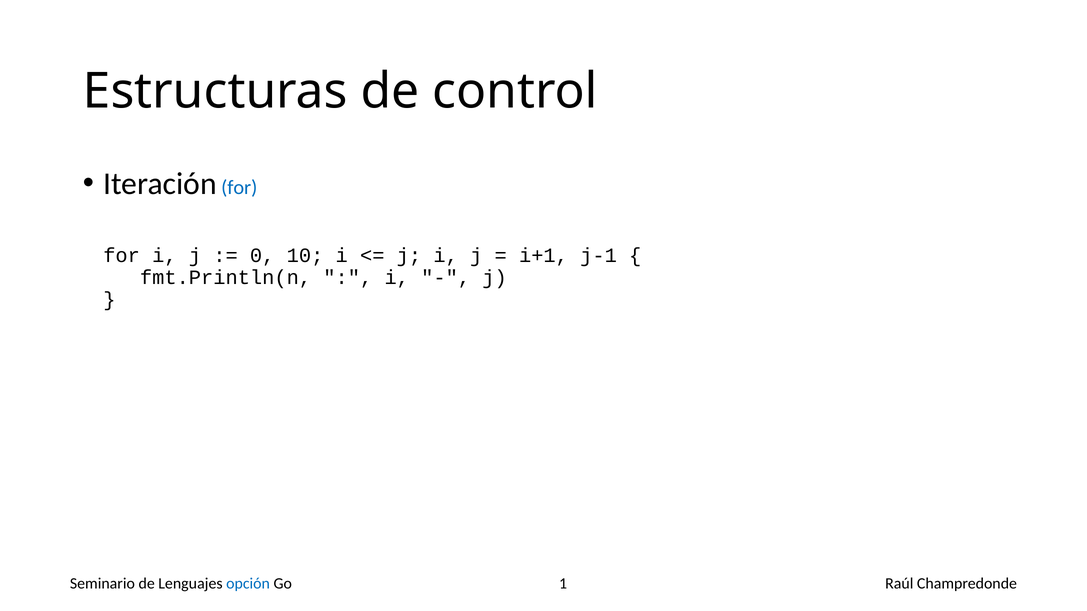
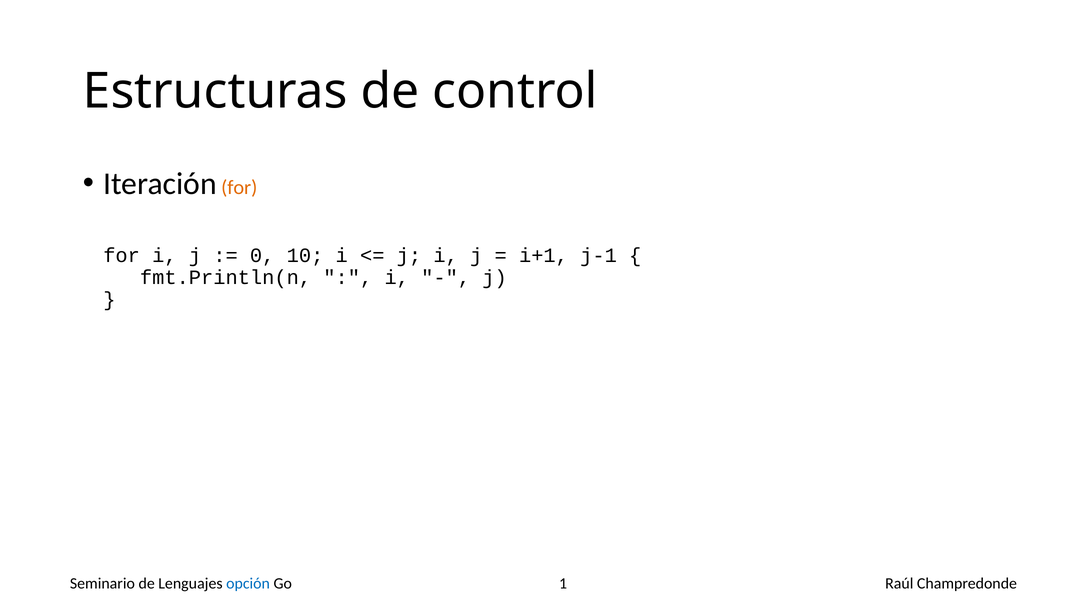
for colour: blue -> orange (239, 187)
